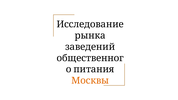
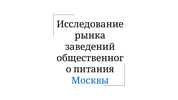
Москвы colour: orange -> blue (90, 81)
